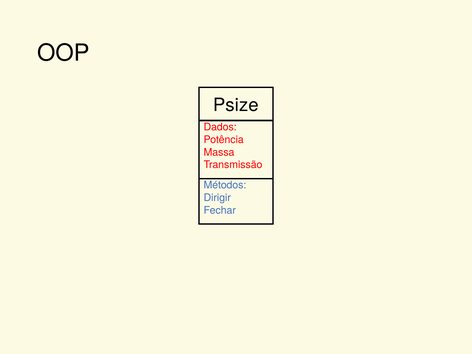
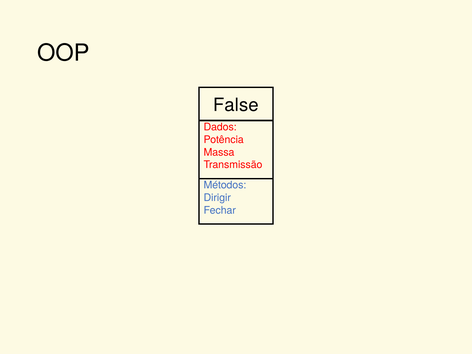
Psize: Psize -> False (236, 105)
